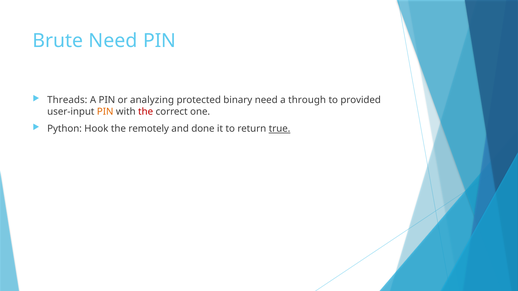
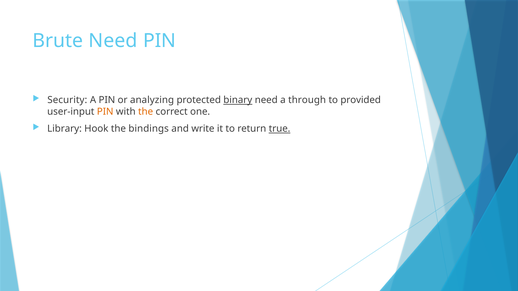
Threads: Threads -> Security (67, 100)
binary underline: none -> present (238, 100)
the colour: red -> orange (146, 112)
Python: Python -> Library (65, 129)
remotely: remotely -> bindings (149, 129)
done: done -> write (203, 129)
